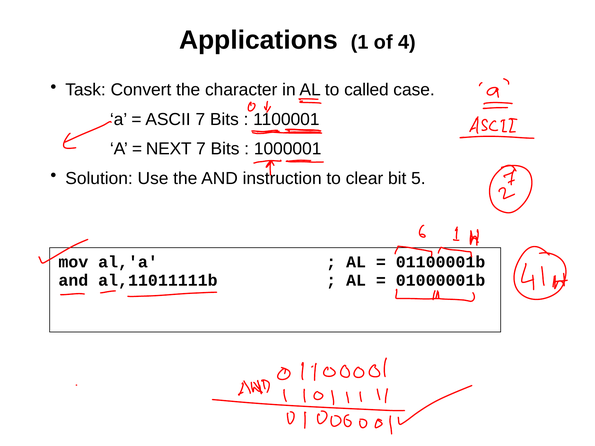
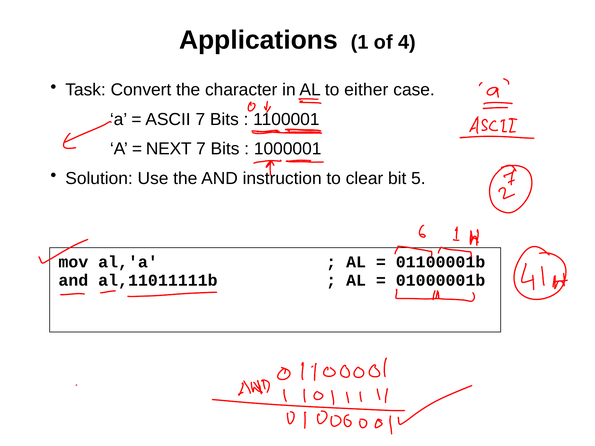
called: called -> either (366, 90)
